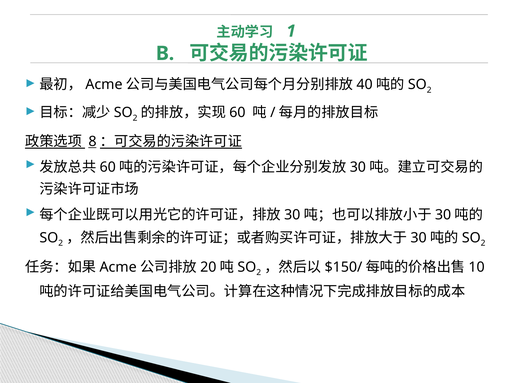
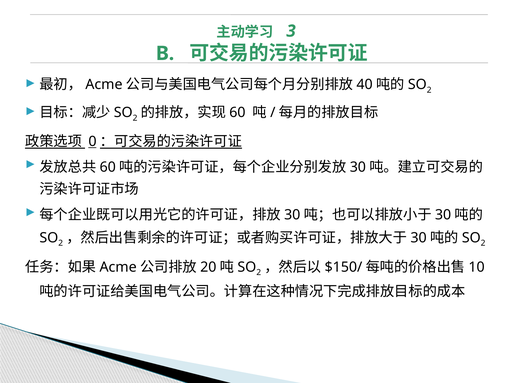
1: 1 -> 3 (291, 31)
8: 8 -> 0 (93, 141)
